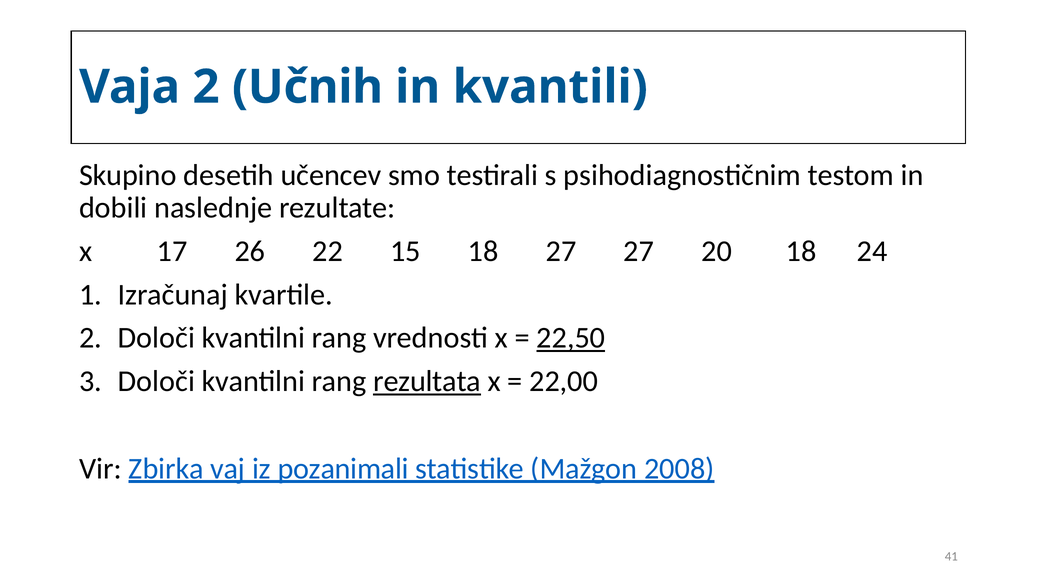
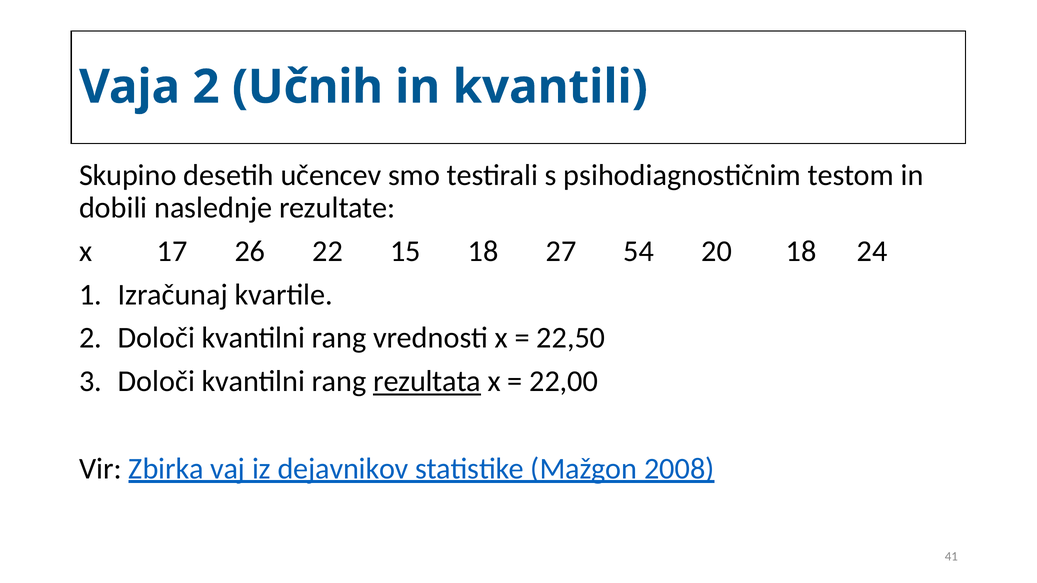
27 27: 27 -> 54 (639, 251)
22,50 underline: present -> none (571, 338)
pozanimali: pozanimali -> dejavnikov (343, 469)
